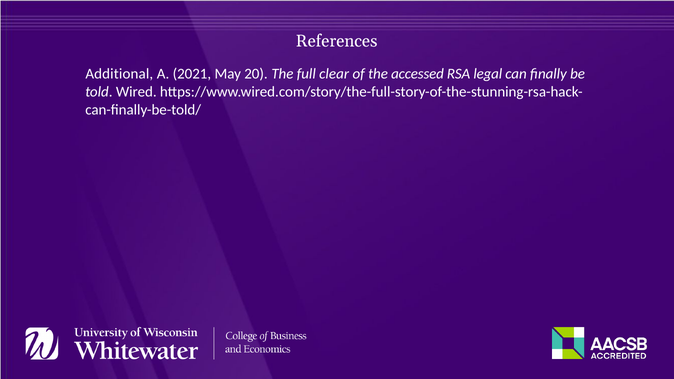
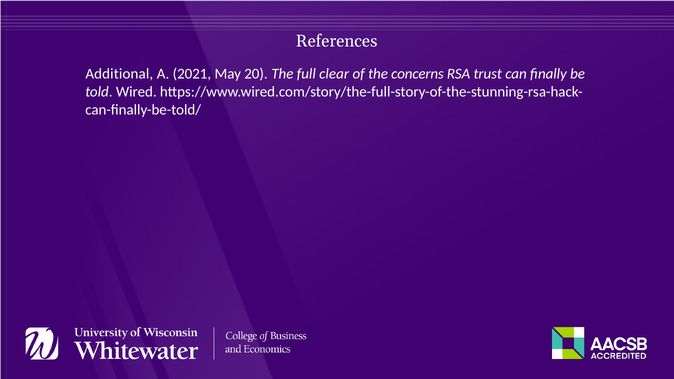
accessed: accessed -> concerns (418, 74)
legal: legal -> trust (488, 74)
